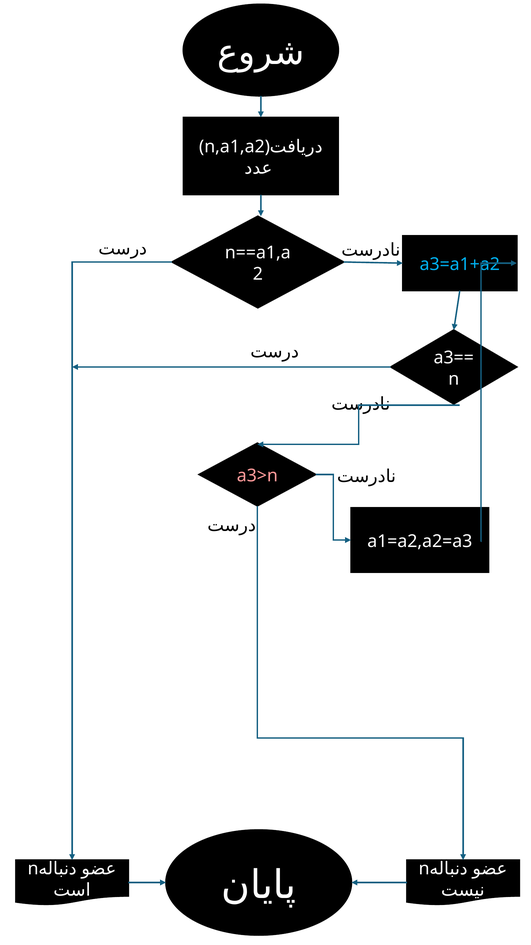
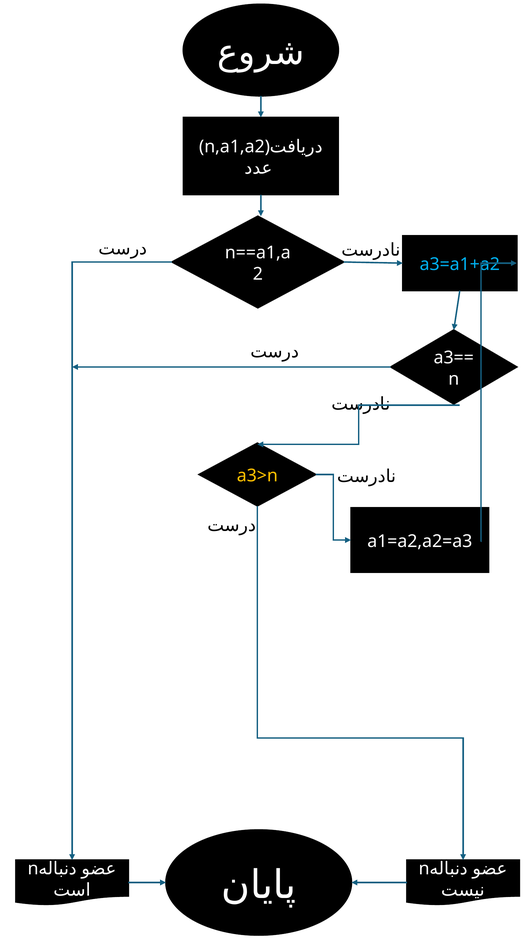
a3>n colour: pink -> yellow (257, 475)
